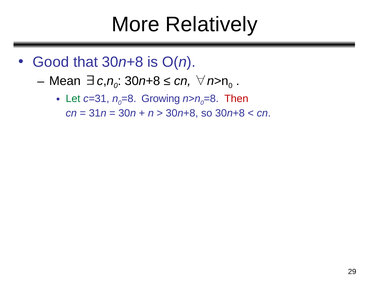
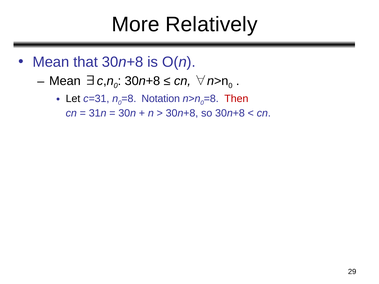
Good: Good -> Mean (51, 62)
Let colour: green -> black (73, 99)
Growing: Growing -> Notation (161, 99)
